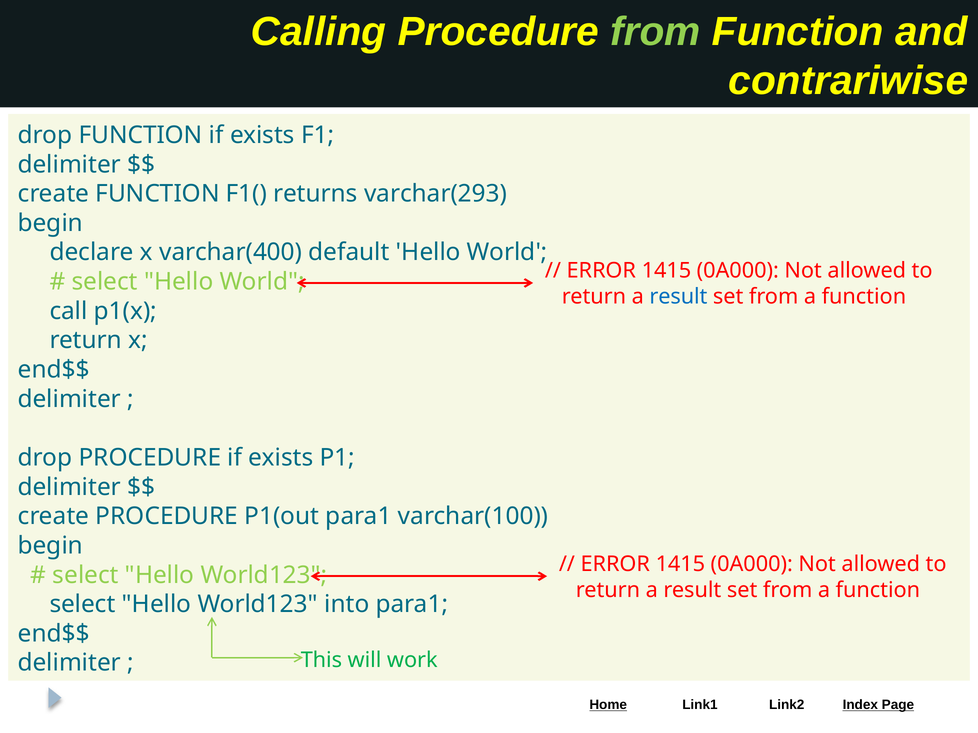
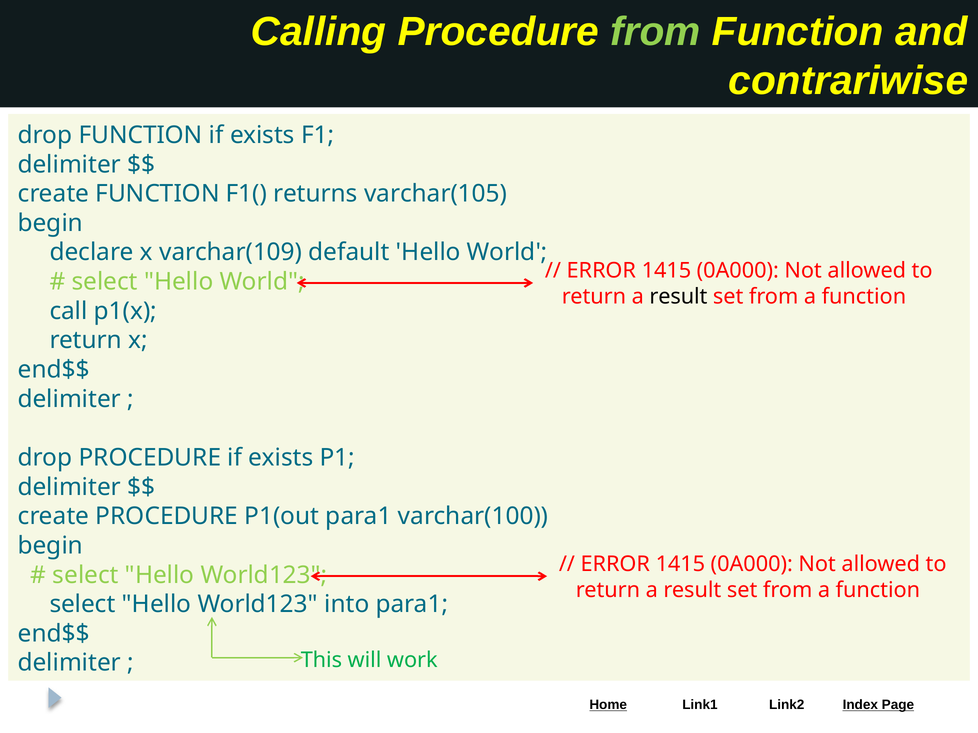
varchar(293: varchar(293 -> varchar(105 (436, 194)
varchar(400: varchar(400 -> varchar(109 (231, 253)
result colour: blue -> black (678, 297)
